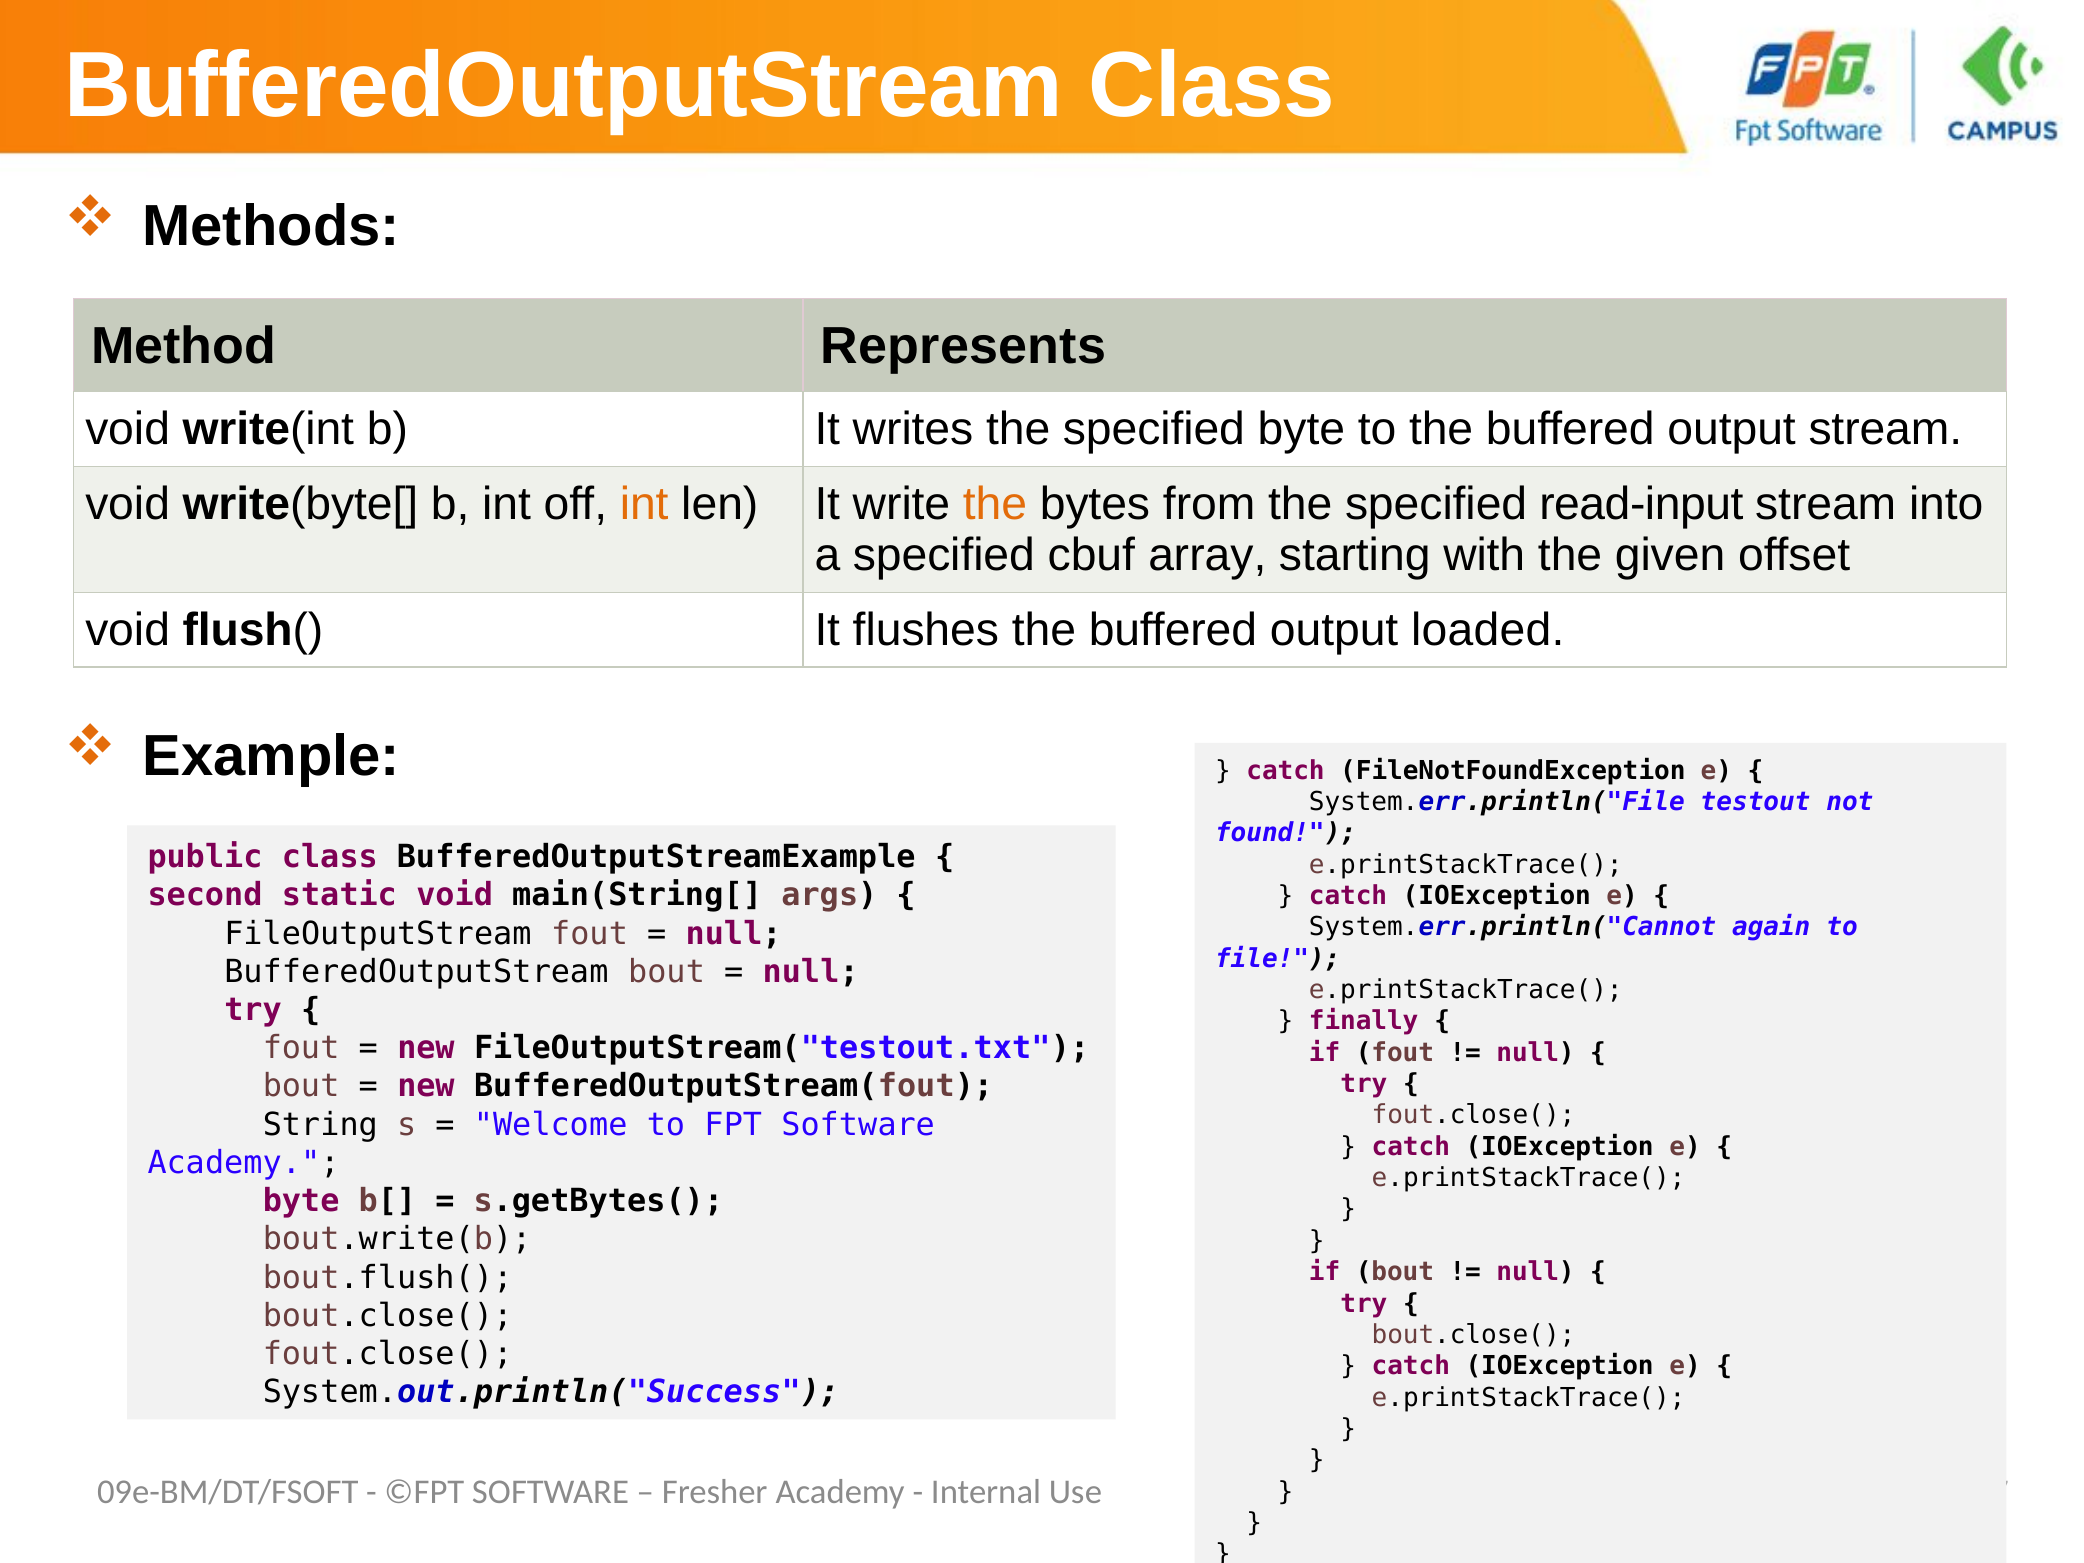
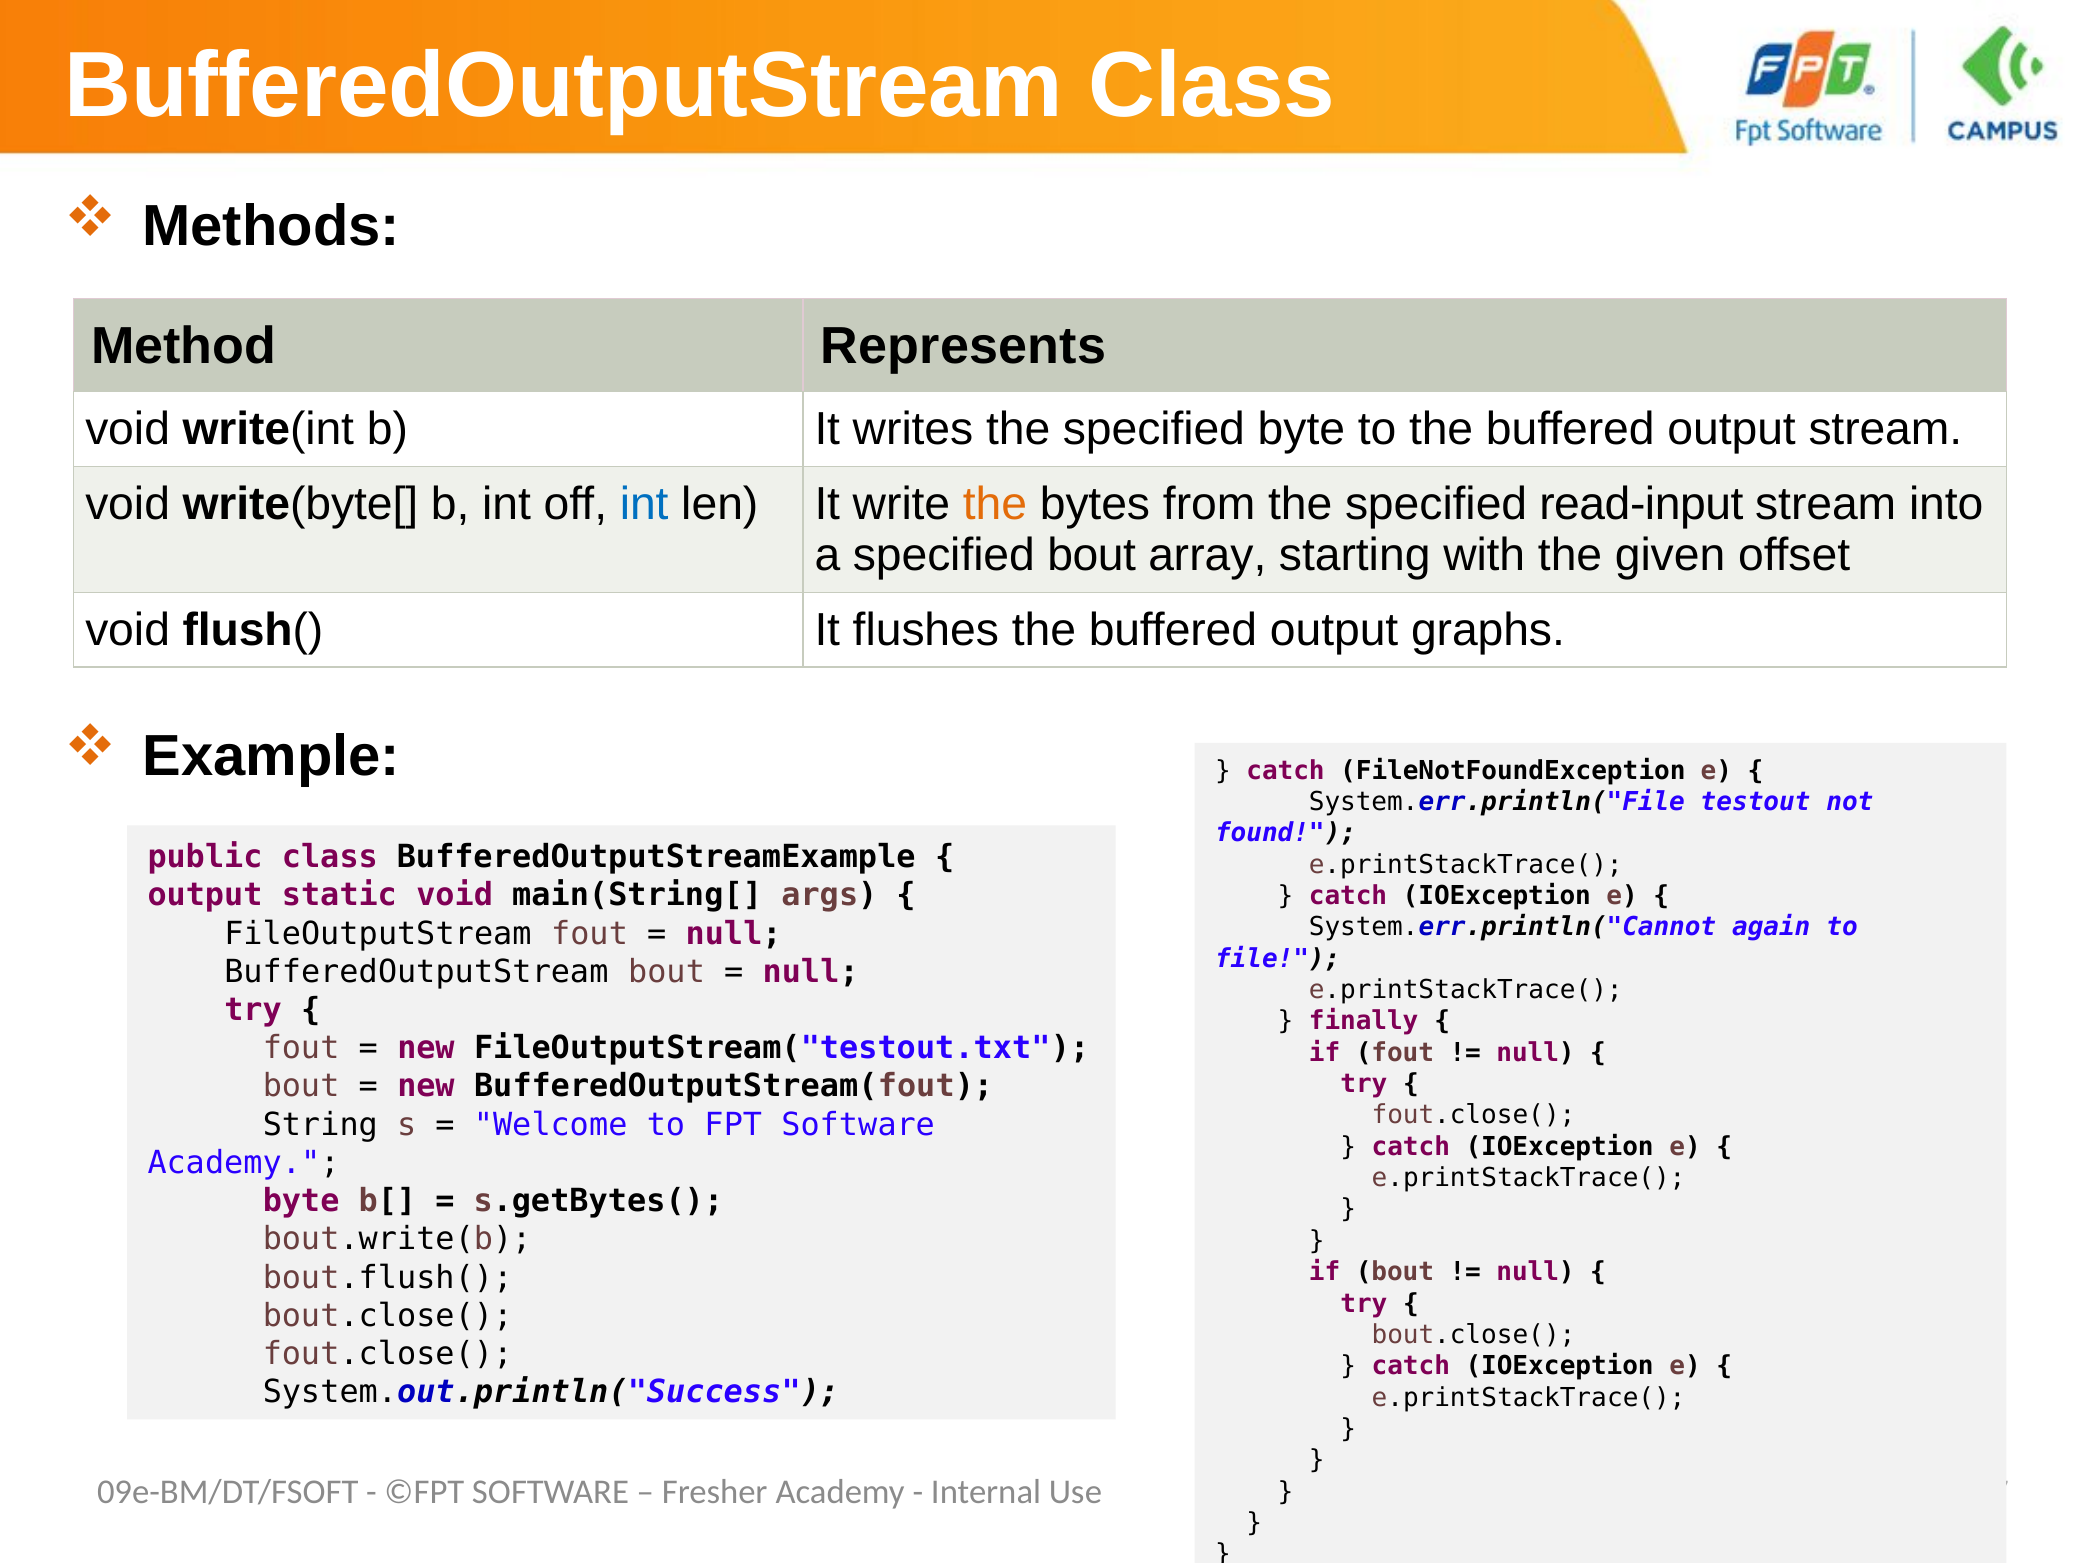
int colour: orange -> blue (644, 504)
specified cbuf: cbuf -> bout (1092, 556)
loaded: loaded -> graphs (1488, 630)
second: second -> output (205, 895)
